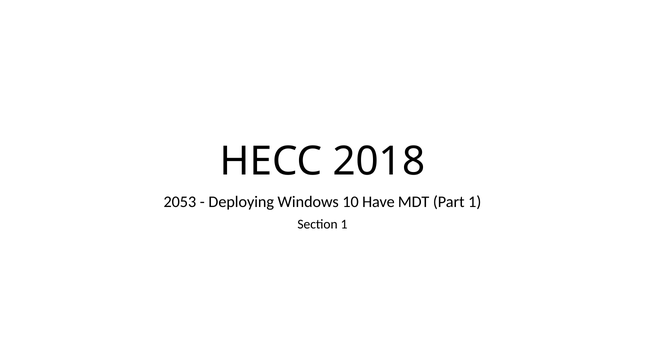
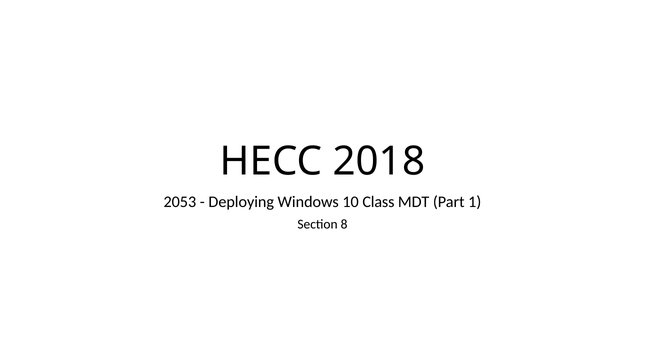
Have: Have -> Class (378, 202)
Section 1: 1 -> 8 (344, 224)
